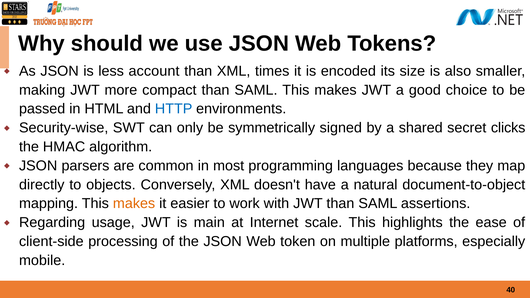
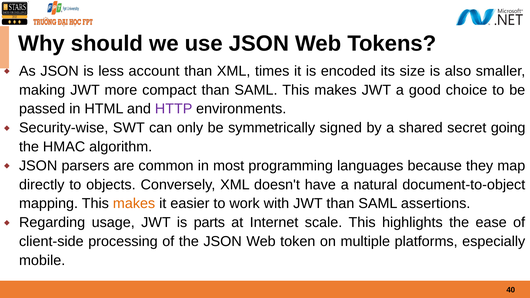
HTTP colour: blue -> purple (174, 109)
clicks: clicks -> going (508, 128)
main: main -> parts (209, 223)
